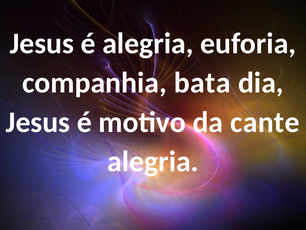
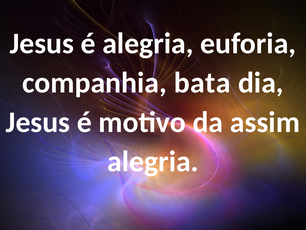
cante: cante -> assim (265, 122)
